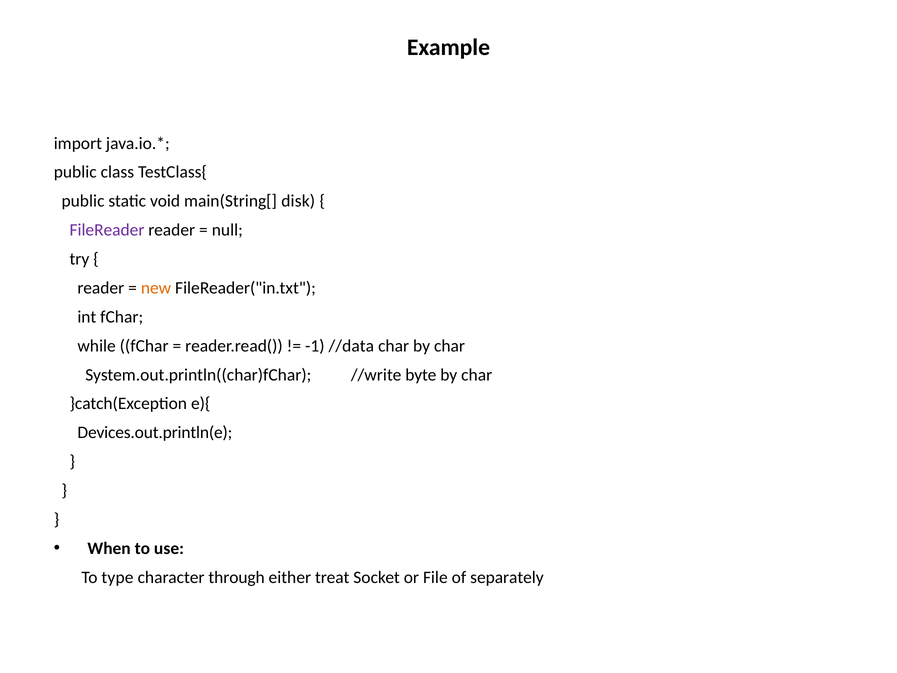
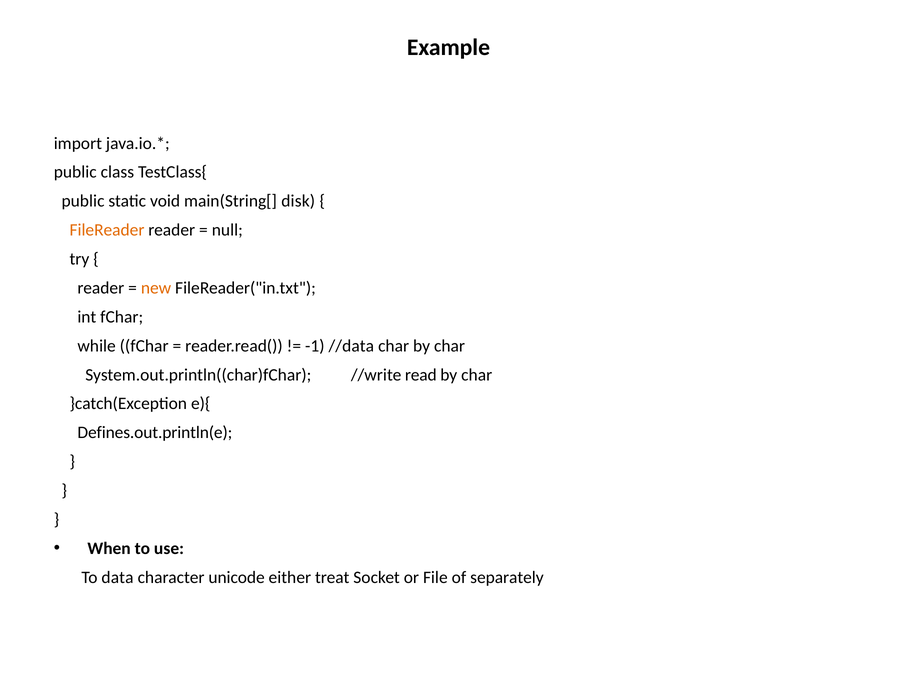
FileReader colour: purple -> orange (107, 230)
byte: byte -> read (421, 375)
Devices.out.println(e: Devices.out.println(e -> Defines.out.println(e (155, 432)
type: type -> data (118, 577)
through: through -> unicode (237, 577)
